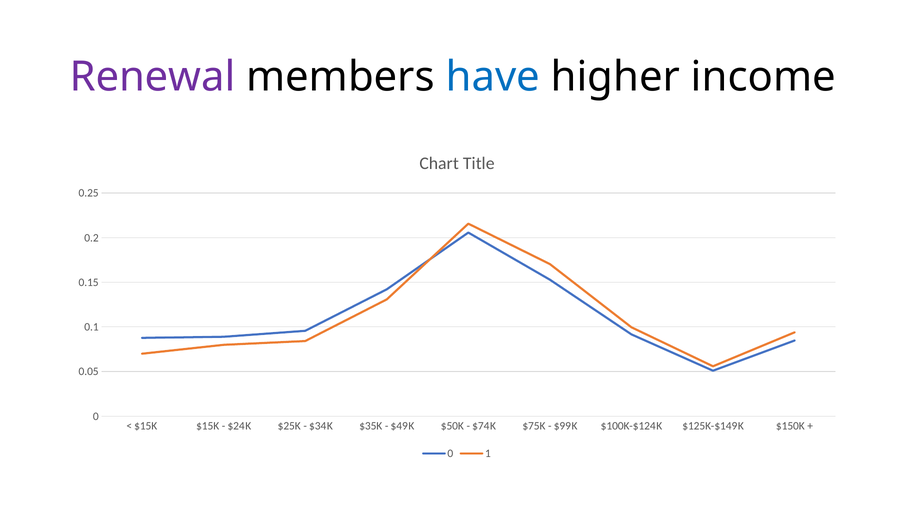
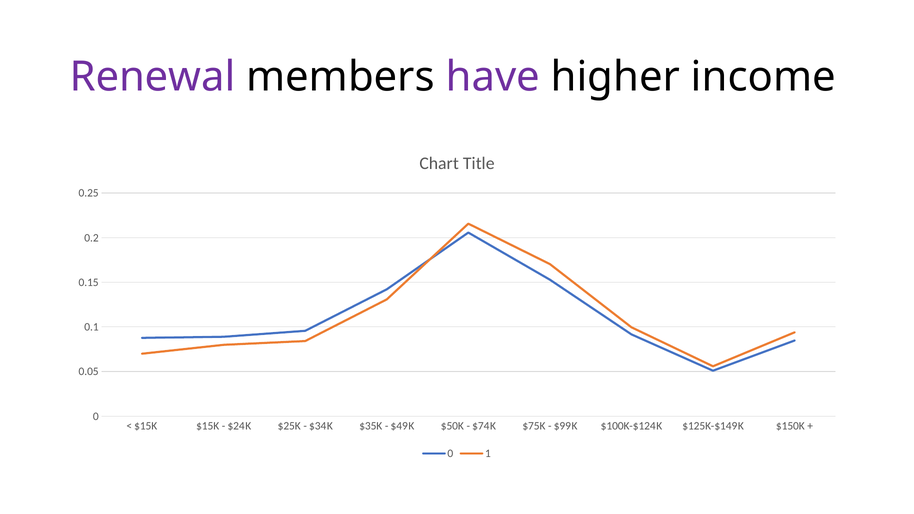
have colour: blue -> purple (493, 77)
